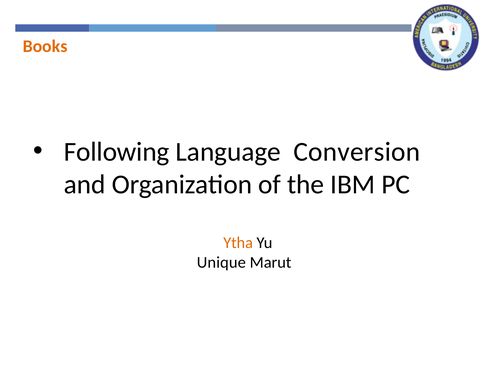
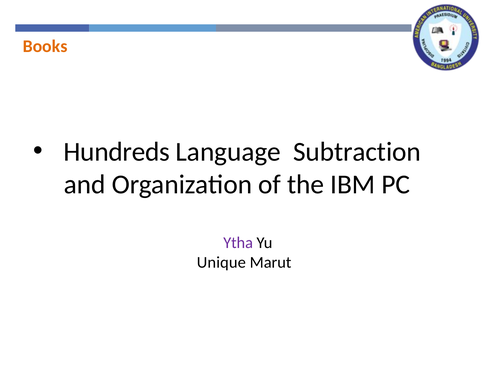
Following: Following -> Hundreds (117, 152)
Conversion: Conversion -> Subtraction (357, 152)
Ytha colour: orange -> purple (238, 243)
